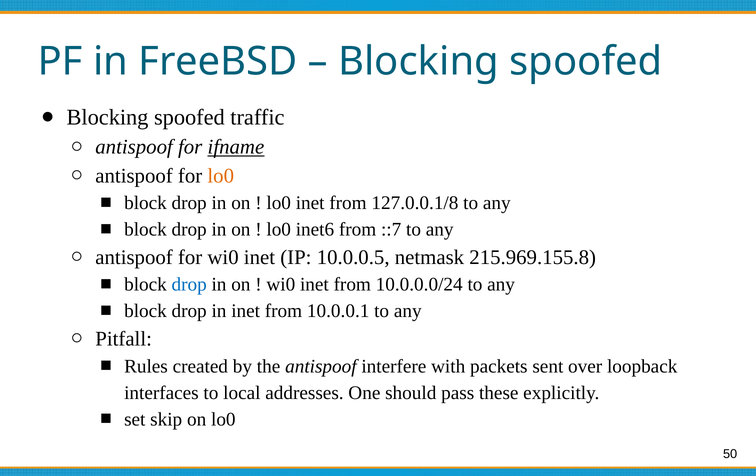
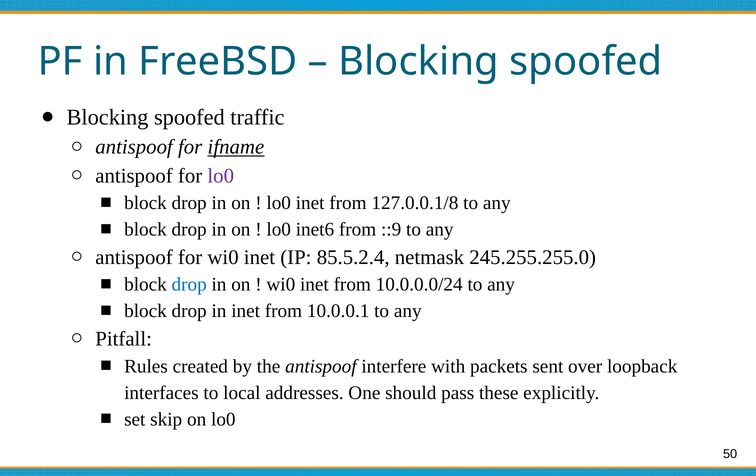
lo0 colour: orange -> purple (221, 176)
::7: ::7 -> ::9 (391, 230)
10.0.0.5: 10.0.0.5 -> 85.5.2.4 (353, 257)
215.969.155.8: 215.969.155.8 -> 245.255.255.0 (533, 257)
